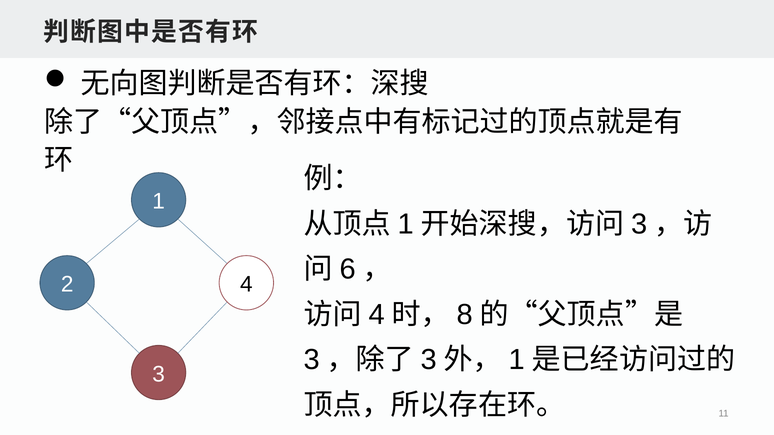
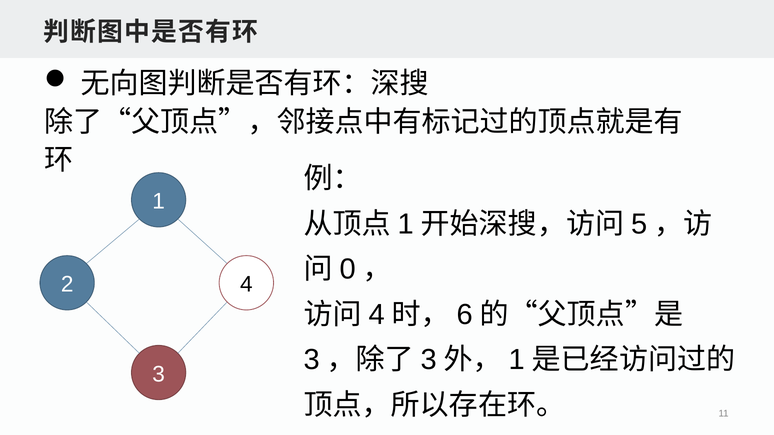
3: 3 -> 5 (639, 224)
6: 6 -> 0 (348, 269)
8: 8 -> 6 (465, 315)
